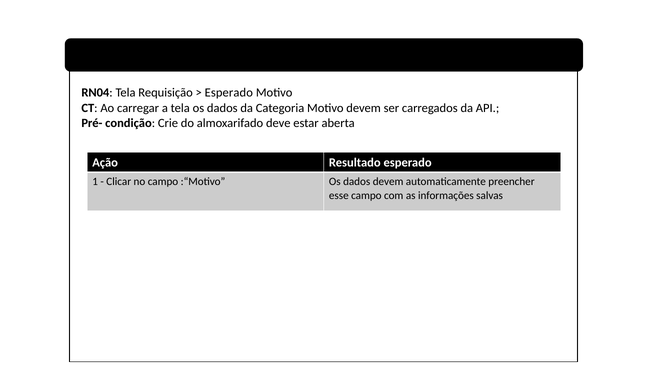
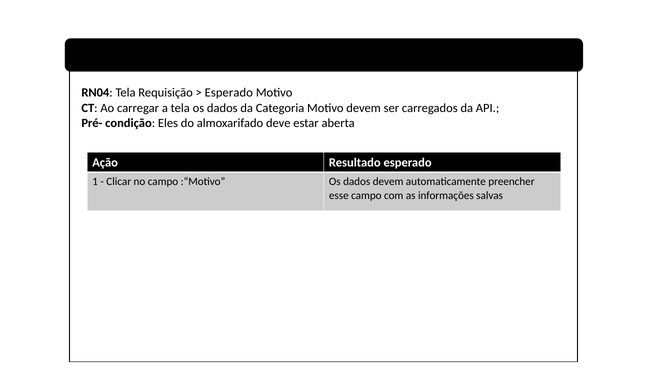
Crie: Crie -> Eles (168, 123)
